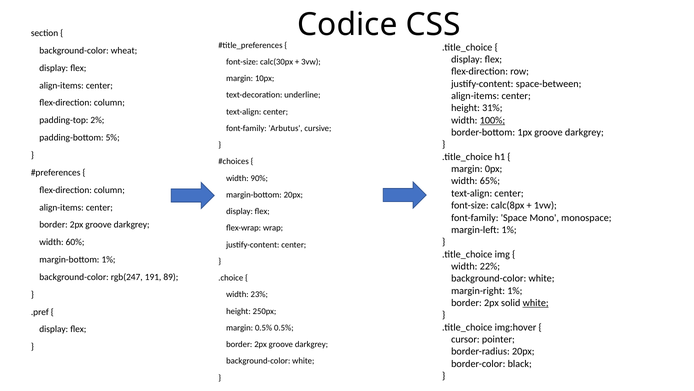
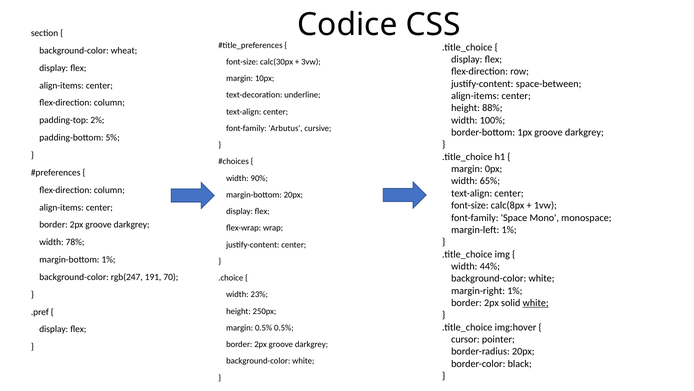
31%: 31% -> 88% (492, 108)
100% underline: present -> none (492, 120)
60%: 60% -> 78% (75, 242)
22%: 22% -> 44% (490, 266)
89: 89 -> 70 (171, 277)
